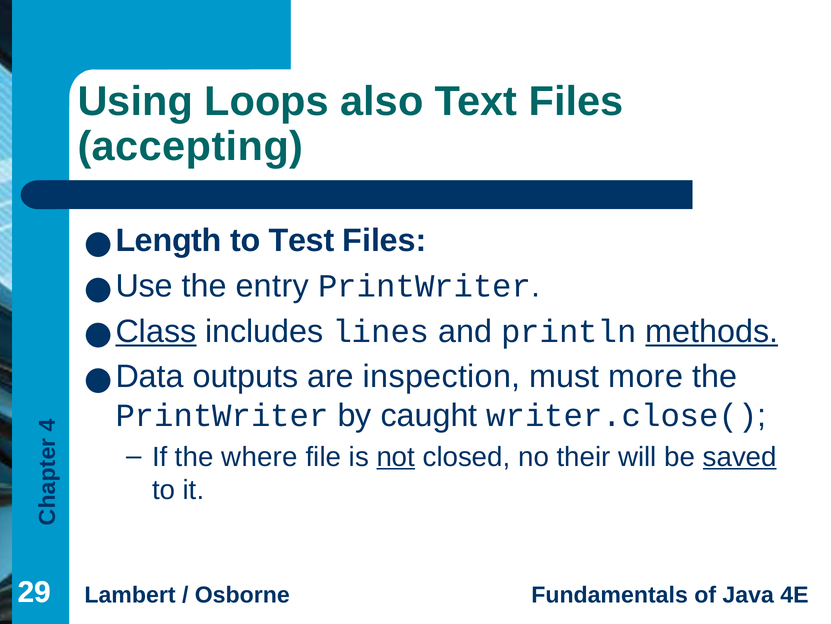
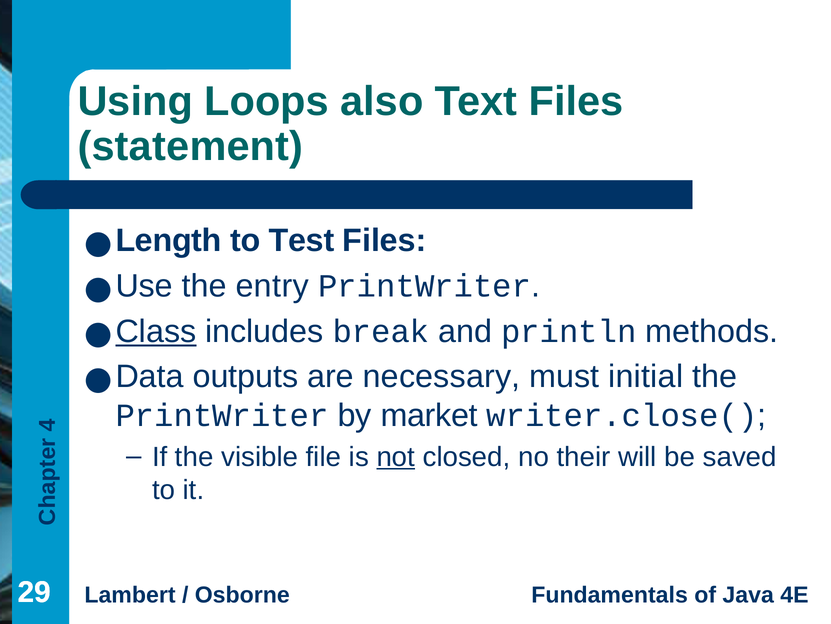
accepting: accepting -> statement (190, 146)
lines: lines -> break (381, 331)
methods underline: present -> none (712, 331)
inspection: inspection -> necessary (442, 376)
more: more -> initial (646, 376)
caught: caught -> market (429, 415)
where: where -> visible (260, 456)
saved underline: present -> none (740, 456)
